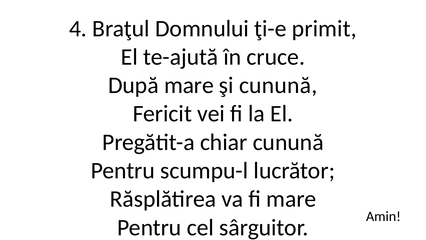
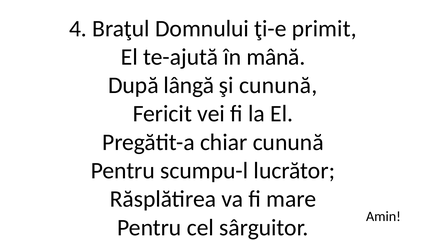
cruce: cruce -> mână (276, 57)
După mare: mare -> lângă (189, 85)
